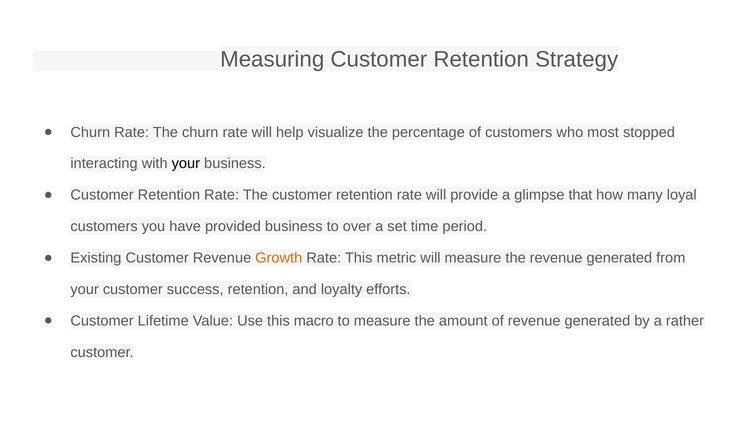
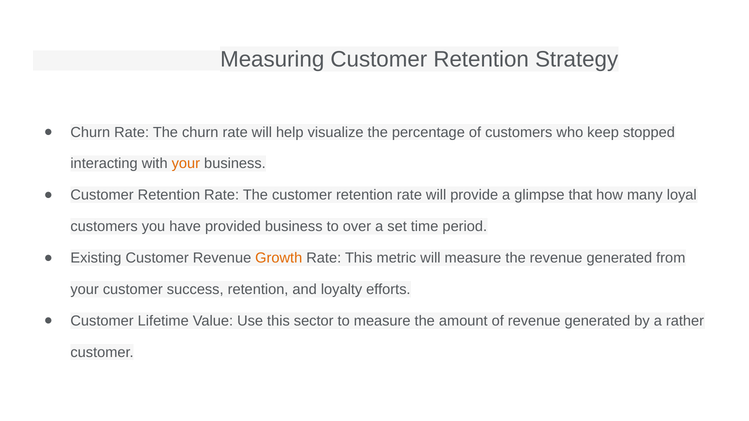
most: most -> keep (603, 132)
your colour: black -> orange (186, 164)
macro: macro -> sector (314, 321)
